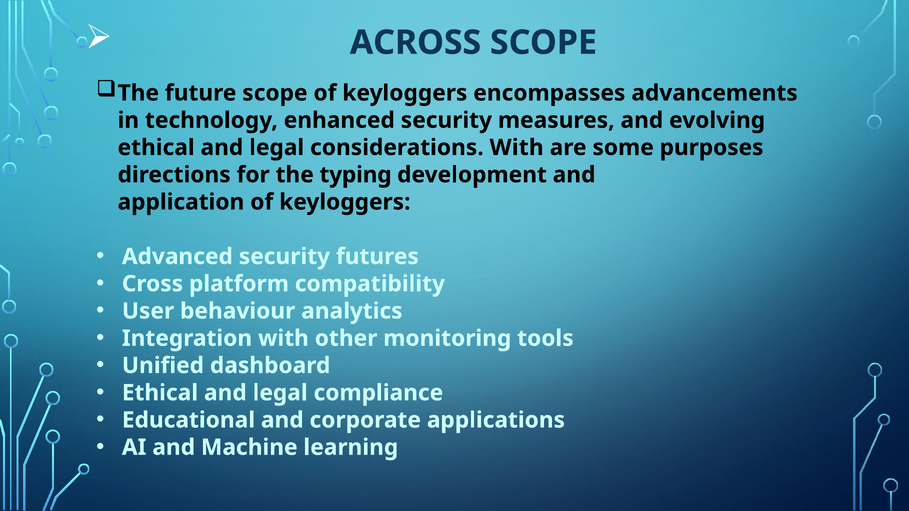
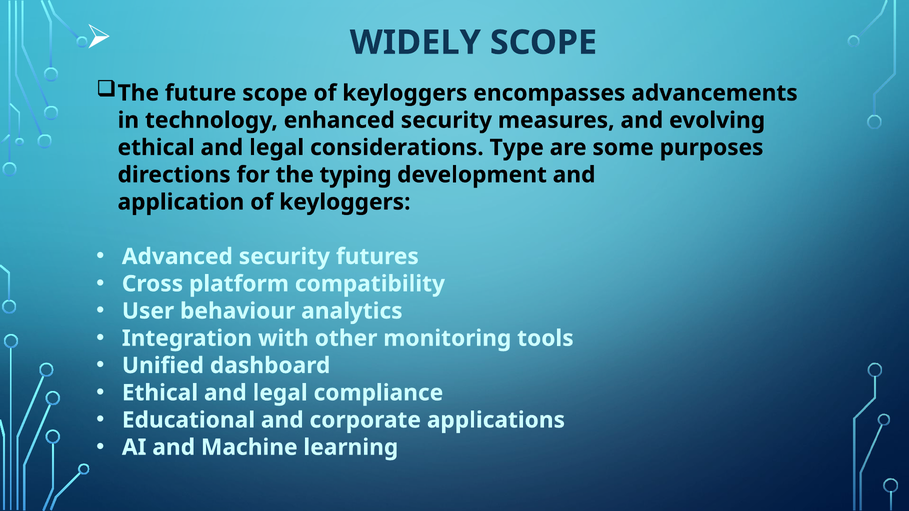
ACROSS: ACROSS -> WIDELY (415, 43)
considerations With: With -> Type (517, 148)
